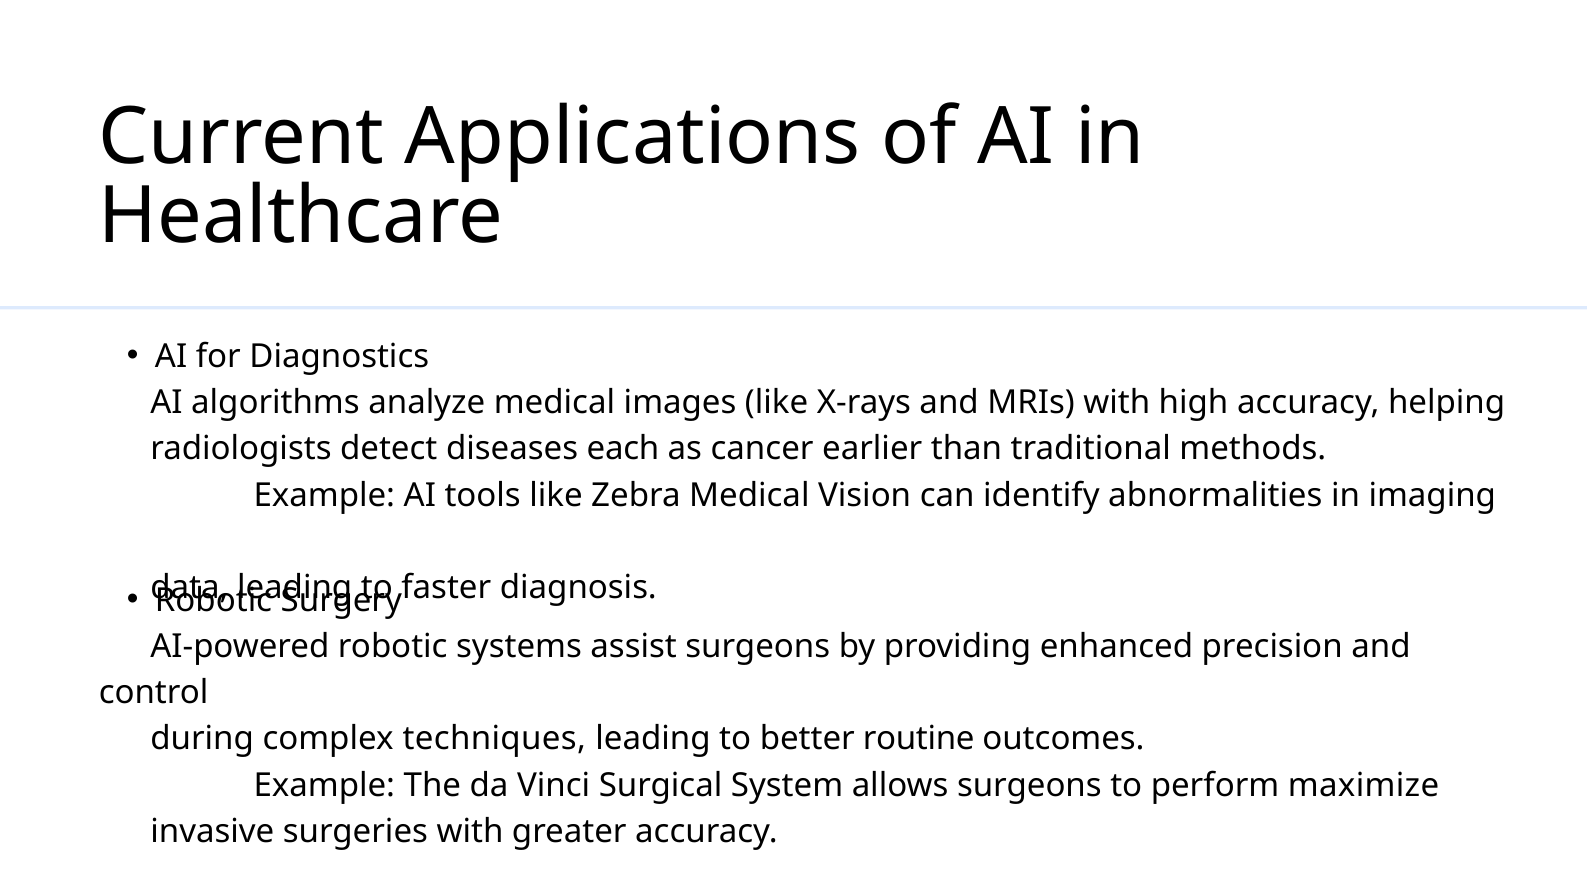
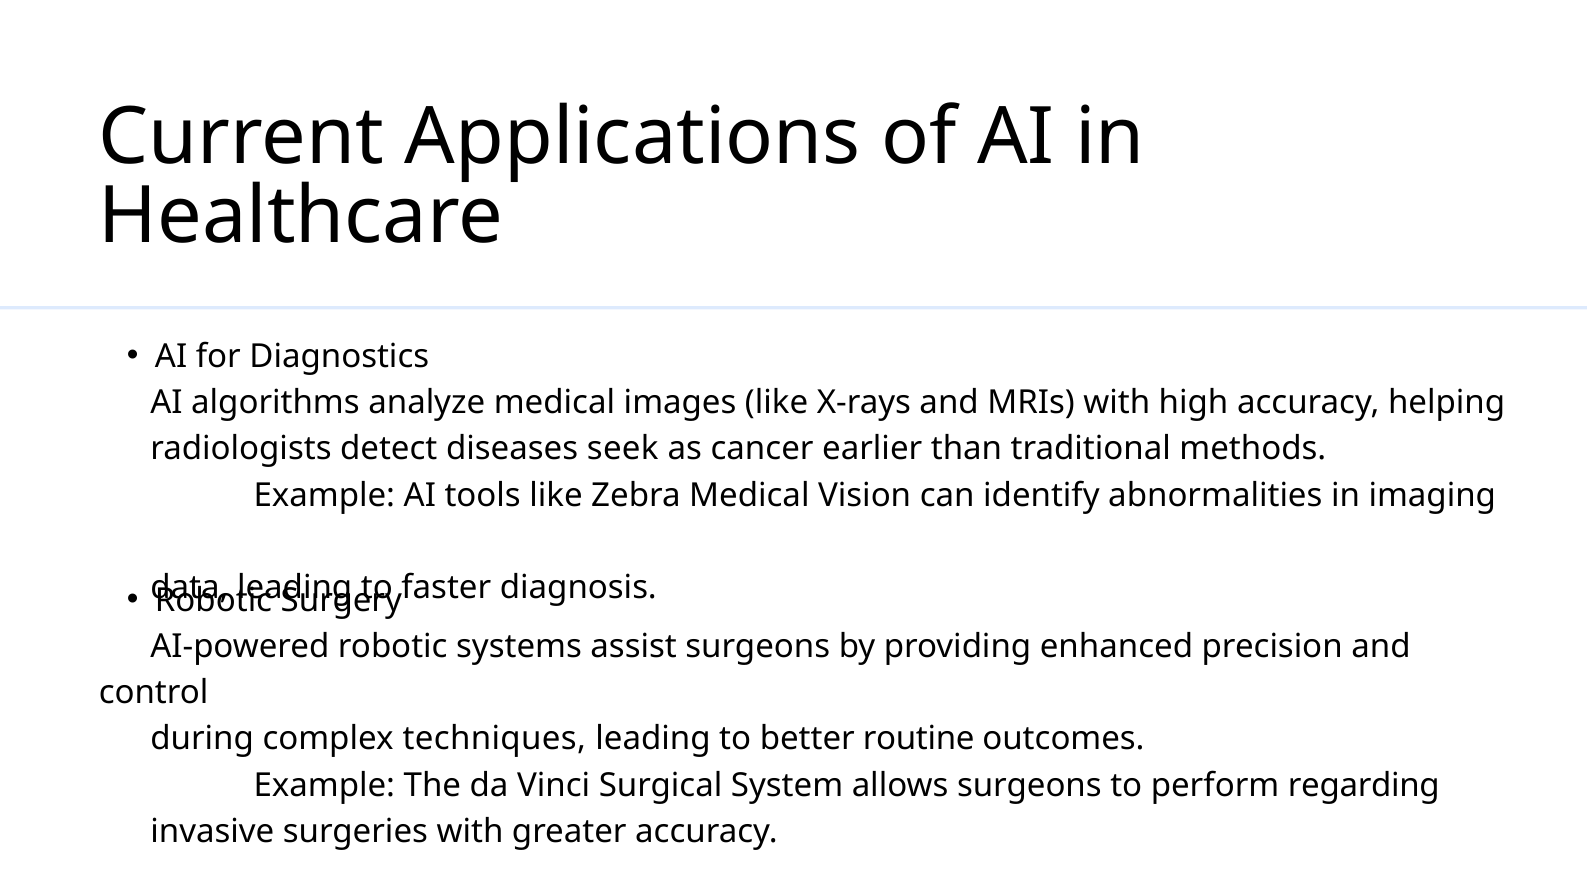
each: each -> seek (623, 449)
maximize: maximize -> regarding (1364, 785)
